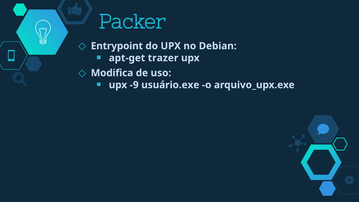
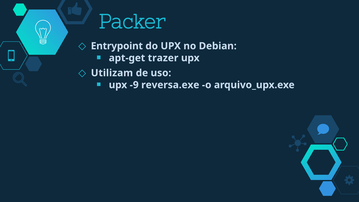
Modifica: Modifica -> Utilizam (112, 73)
usuário.exe: usuário.exe -> reversa.exe (170, 85)
